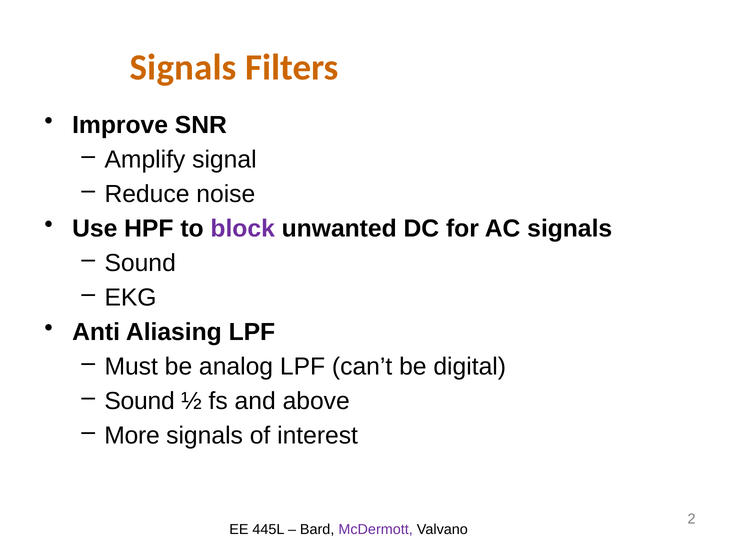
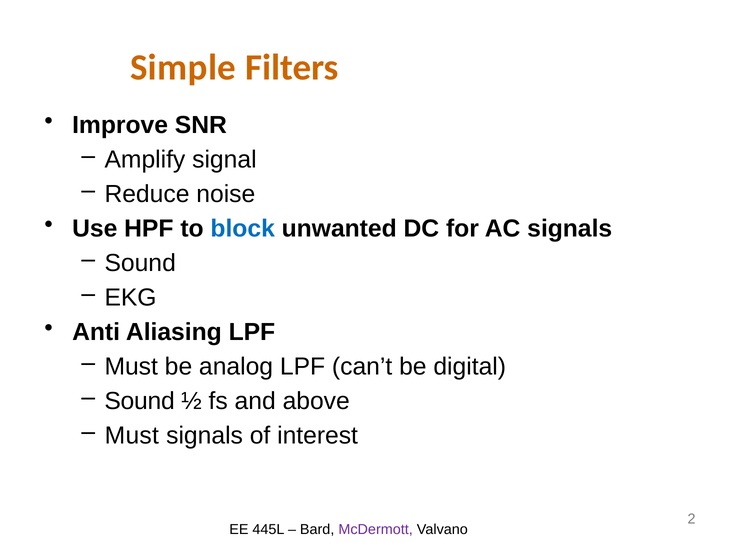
Signals: Signals -> Simple (183, 67)
block colour: purple -> blue (243, 229)
More: More -> Must (132, 436)
